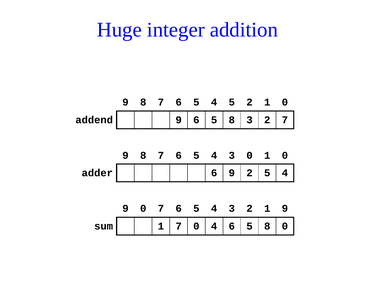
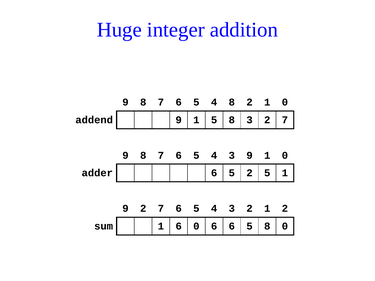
4 5: 5 -> 8 (232, 102)
addend 9 6: 6 -> 1 (196, 120)
3 0: 0 -> 9 (250, 155)
adder 6 9: 9 -> 5 (232, 173)
2 5 4: 4 -> 1 (285, 173)
9 0: 0 -> 2 (143, 209)
1 9: 9 -> 2 (285, 209)
1 7: 7 -> 6 (179, 226)
0 4: 4 -> 6 (214, 226)
